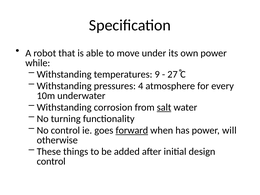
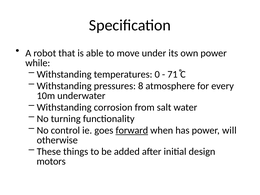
9: 9 -> 0 (157, 74)
27: 27 -> 71 (172, 74)
4: 4 -> 8 (141, 86)
salt underline: present -> none (164, 107)
control: control -> motors (51, 161)
